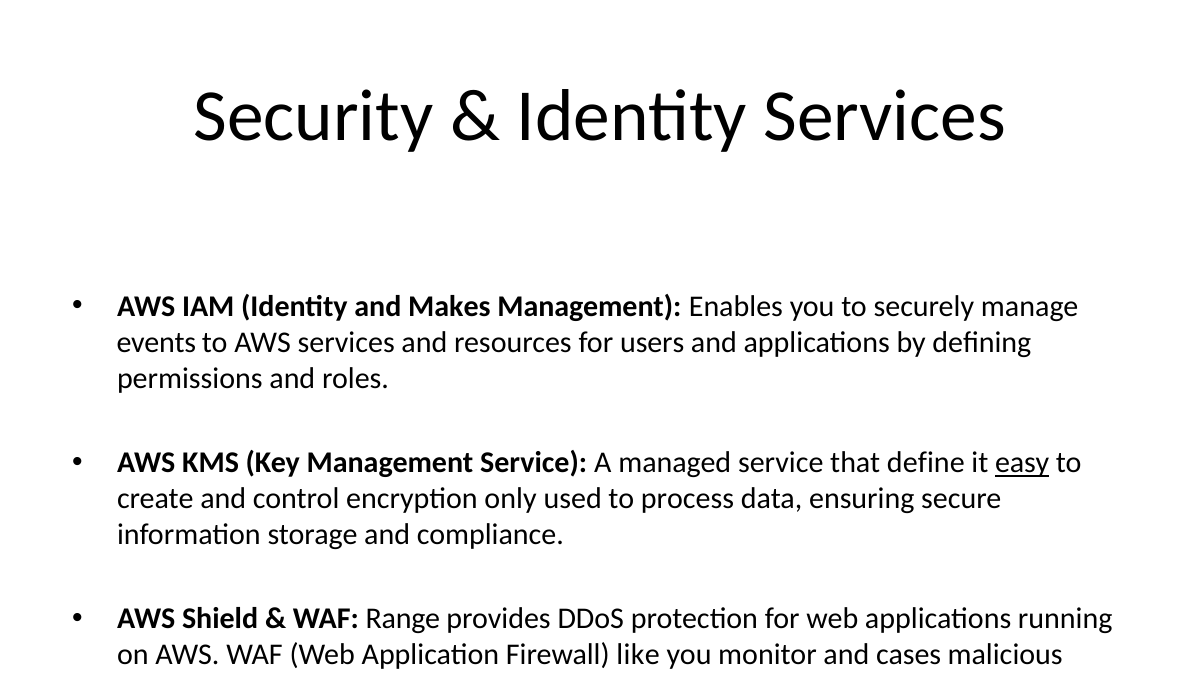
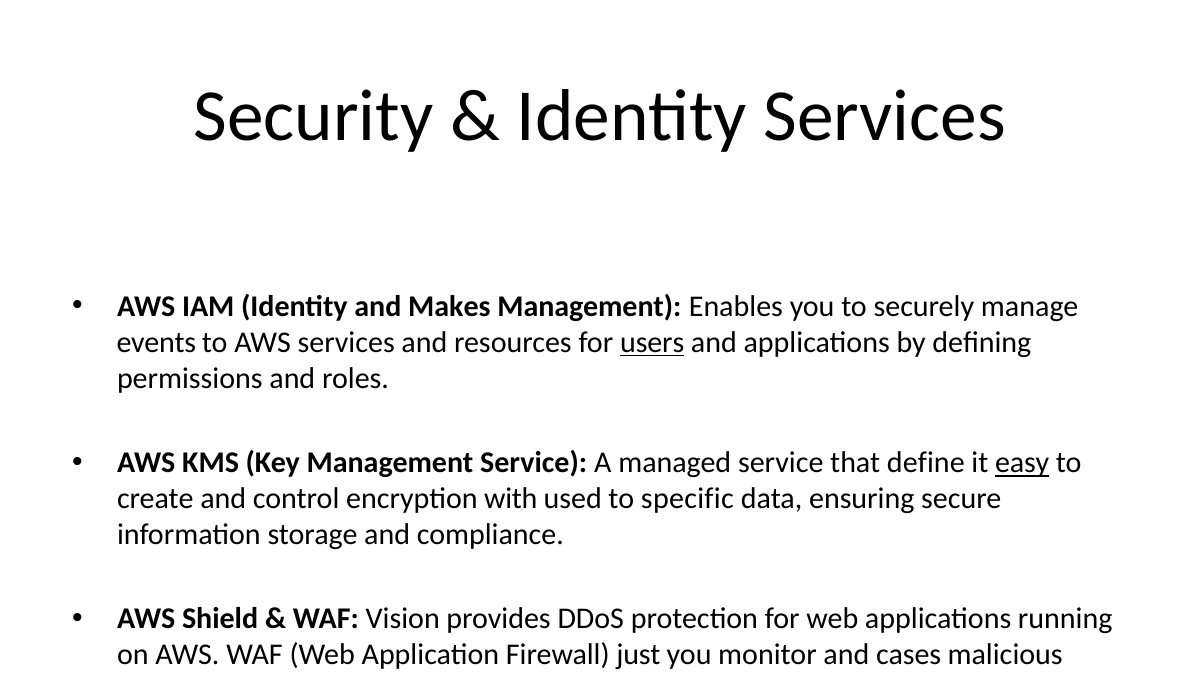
users underline: none -> present (652, 342)
only: only -> with (511, 499)
to process: process -> specific (687, 499)
Range: Range -> Vision (403, 619)
like: like -> just (638, 655)
